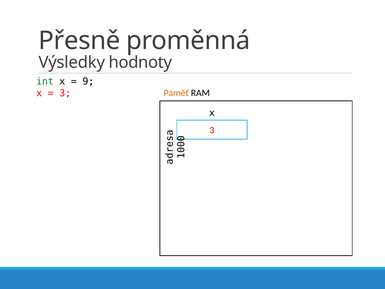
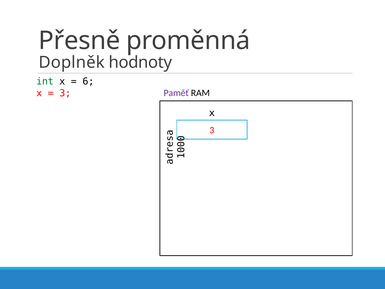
Výsledky: Výsledky -> Doplněk (72, 62)
9: 9 -> 6 (88, 81)
Paměť colour: orange -> purple (176, 93)
